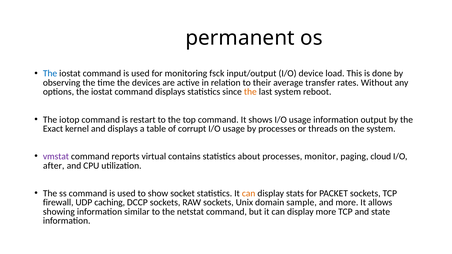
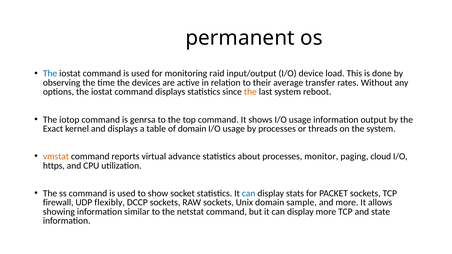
fsck: fsck -> raid (217, 74)
restart: restart -> genrsa (143, 120)
of corrupt: corrupt -> domain (192, 129)
vmstat colour: purple -> orange (56, 157)
contains: contains -> advance (184, 157)
after: after -> https (54, 166)
can colour: orange -> blue (249, 194)
caching: caching -> flexibly (110, 203)
